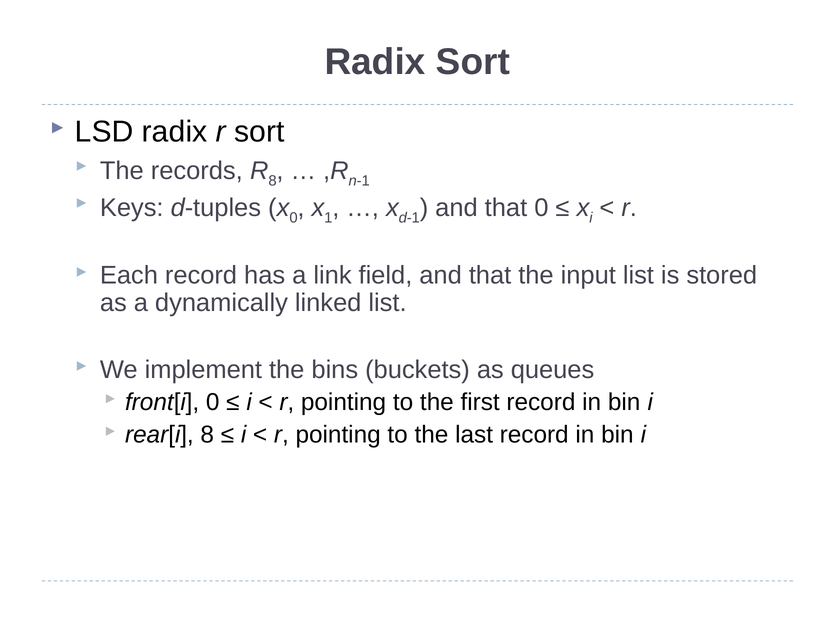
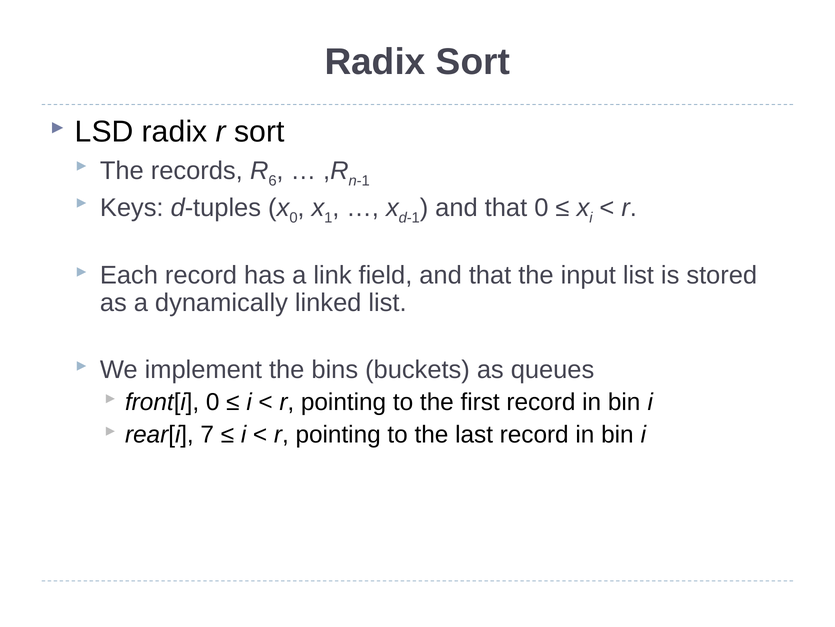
R 8: 8 -> 6 (273, 180)
rear[i 8: 8 -> 7 (207, 434)
